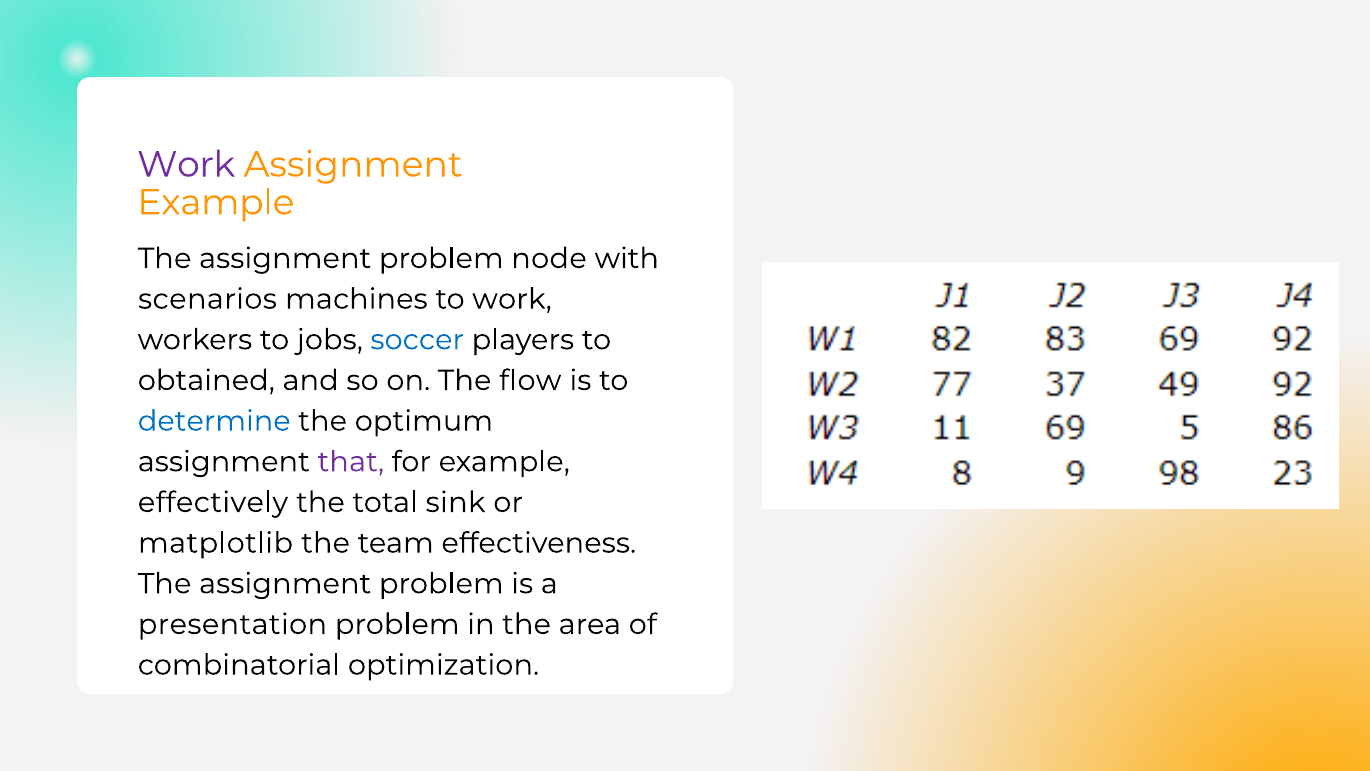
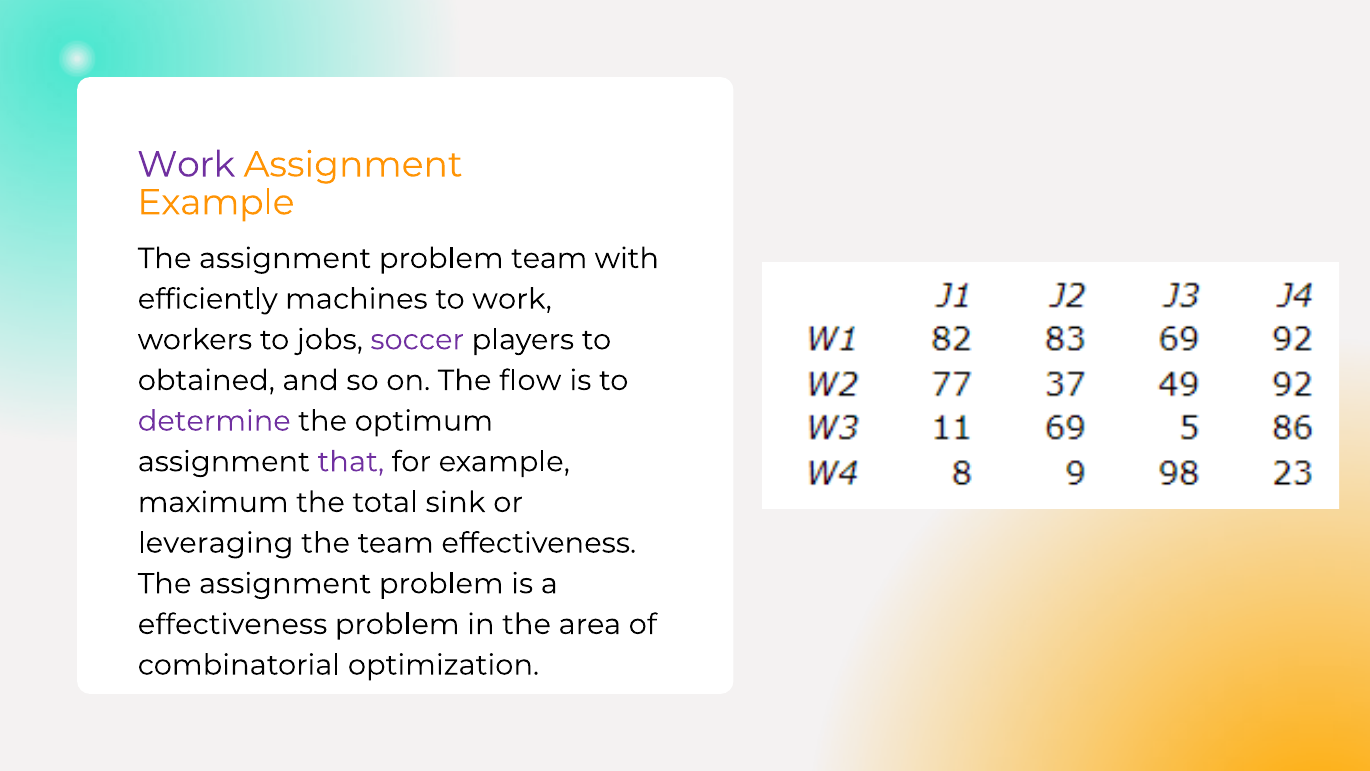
problem node: node -> team (549, 258)
scenarios: scenarios -> efficiently (208, 299)
soccer colour: blue -> purple (417, 340)
determine colour: blue -> purple (214, 421)
effectively: effectively -> maximum (213, 502)
matplotlib: matplotlib -> leveraging (216, 543)
presentation: presentation -> effectiveness (233, 624)
